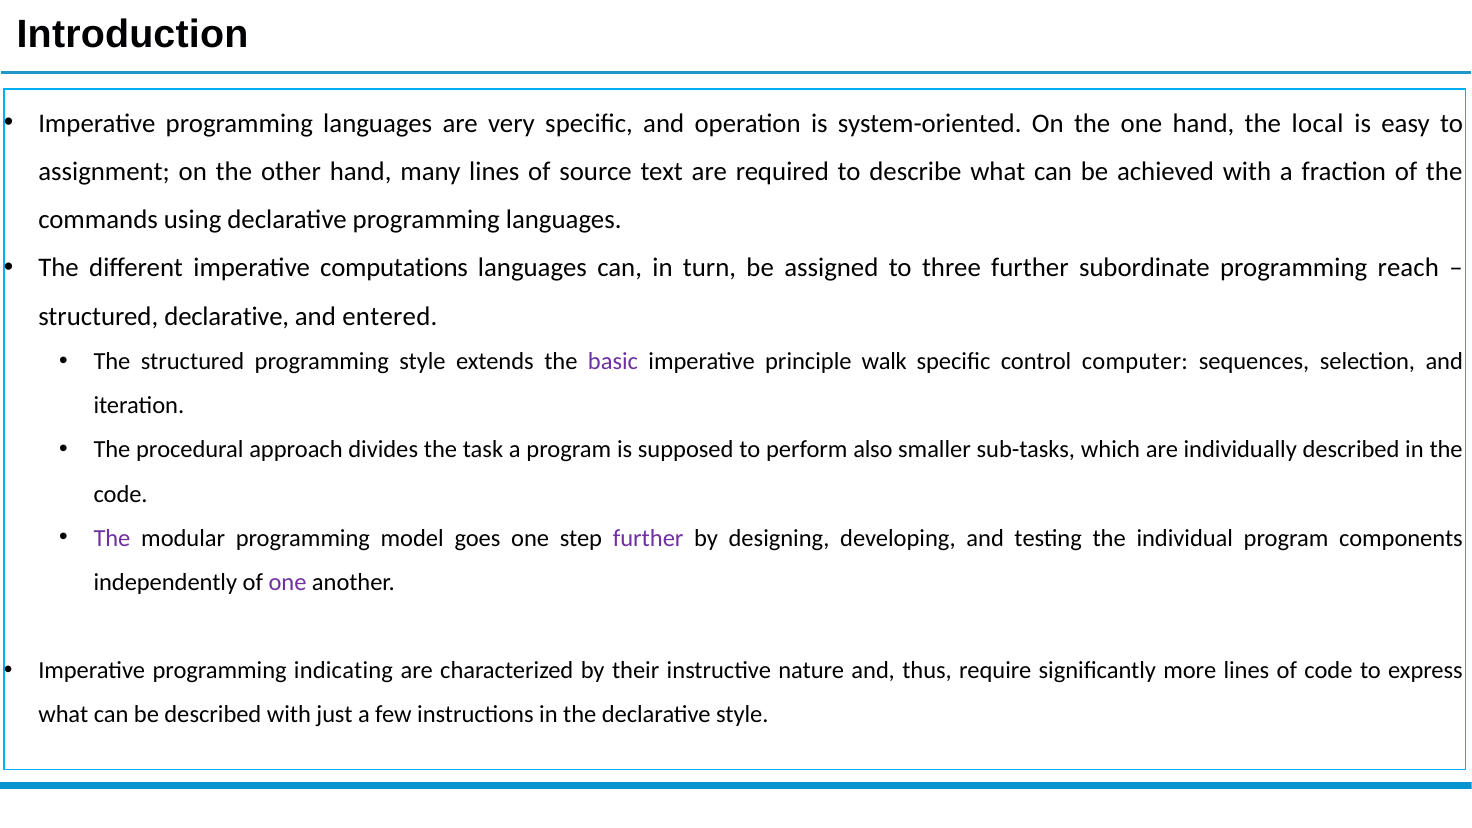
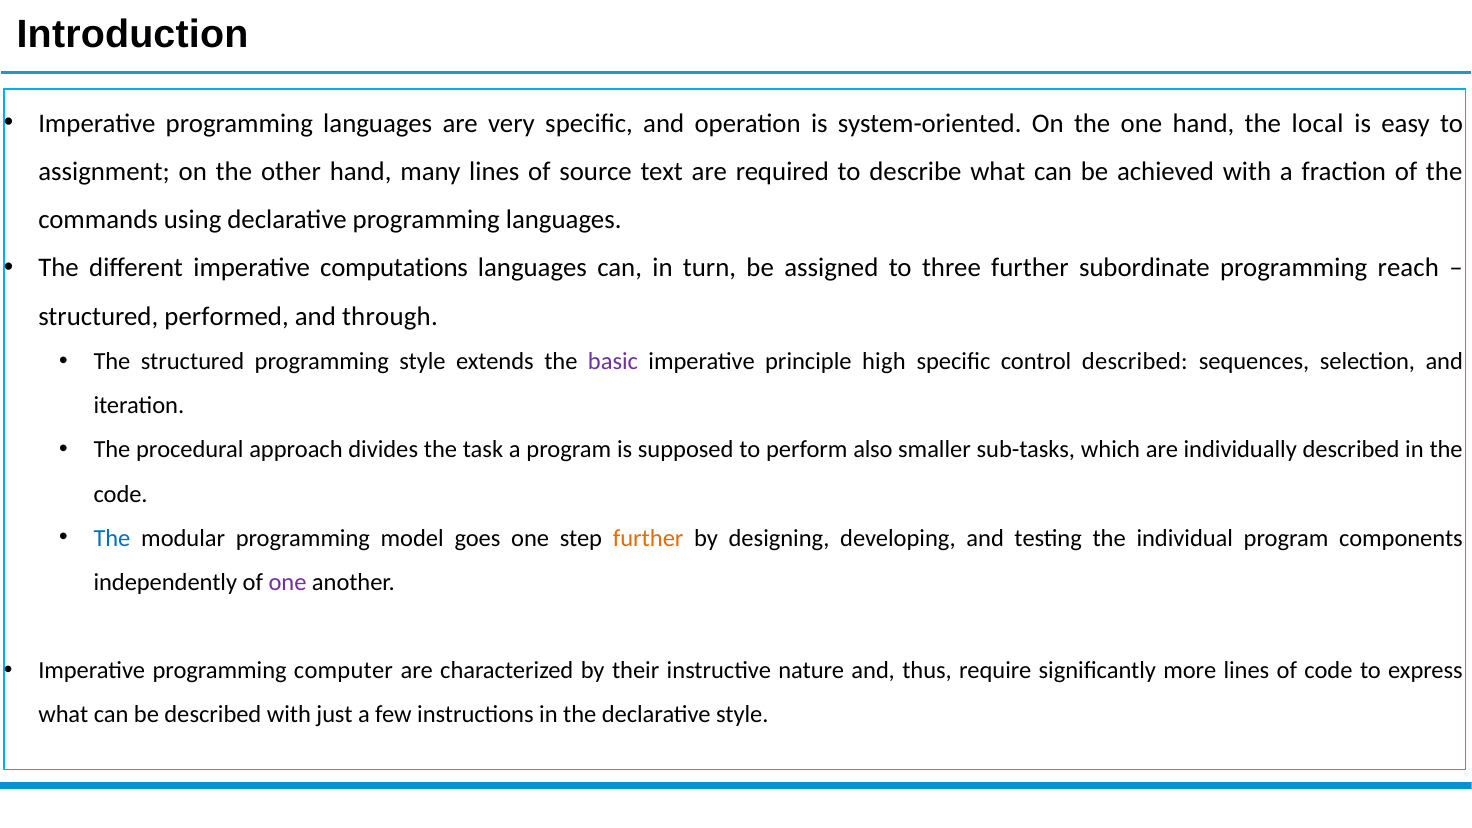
structured declarative: declarative -> performed (227, 316)
entered: entered -> through (390, 316)
walk: walk -> high (884, 362)
control computer: computer -> described (1135, 362)
The colour: purple -> blue (112, 538)
further colour: purple -> orange (648, 538)
indicating: indicating -> computer (343, 670)
